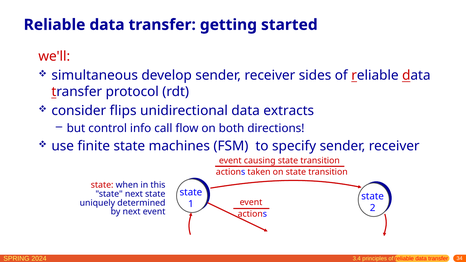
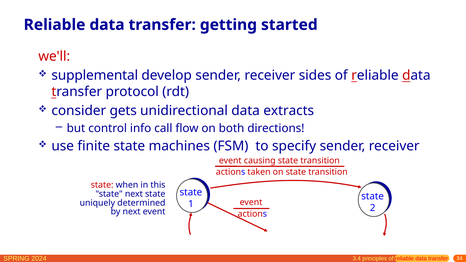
simultaneous: simultaneous -> supplemental (95, 76)
flips: flips -> gets (123, 111)
